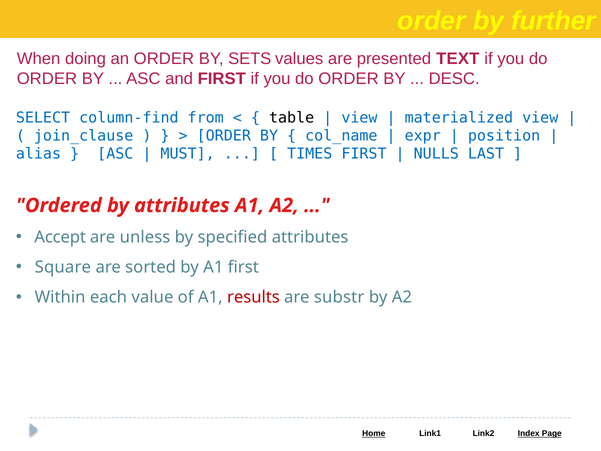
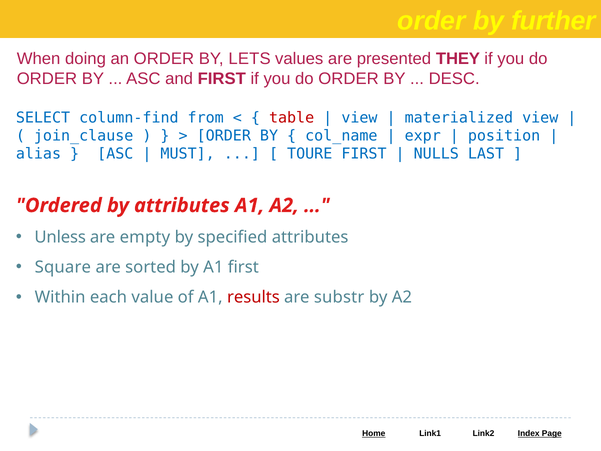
SETS: SETS -> LETS (250, 59)
TEXT: TEXT -> THEY (458, 59)
table colour: black -> red (292, 118)
TIMES: TIMES -> TOURE (310, 154)
Accept: Accept -> Unless (60, 237)
unless: unless -> empty (145, 237)
